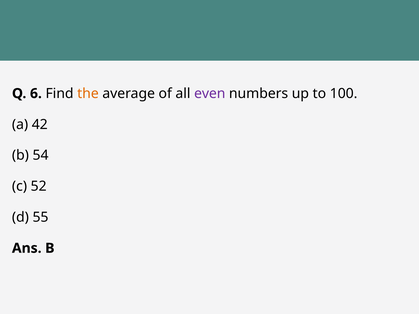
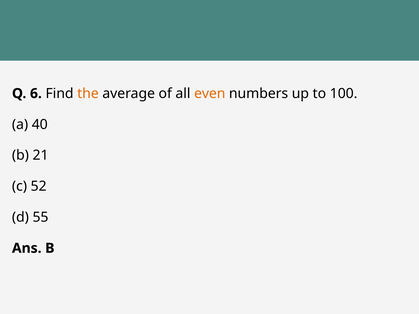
even colour: purple -> orange (210, 94)
42: 42 -> 40 (40, 125)
54: 54 -> 21 (41, 156)
